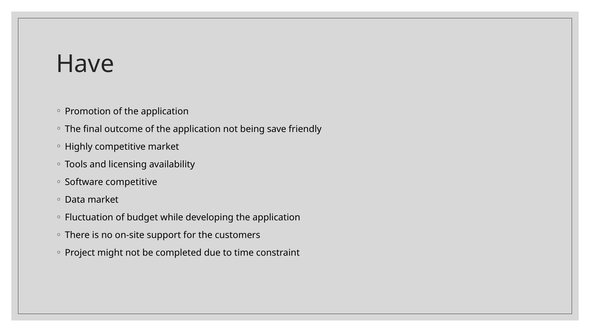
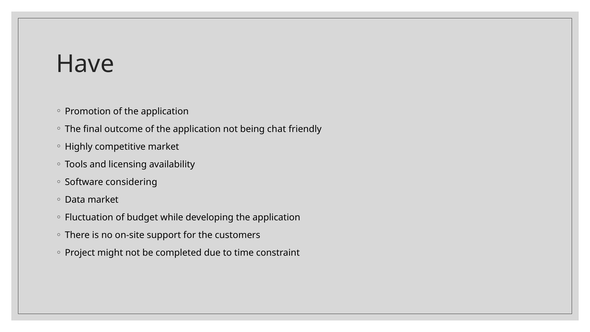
save: save -> chat (277, 129)
Software competitive: competitive -> considering (131, 182)
